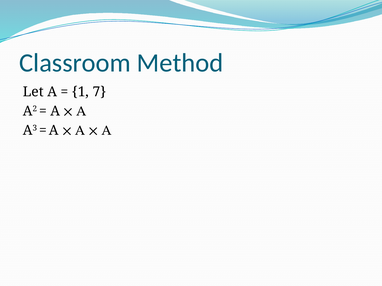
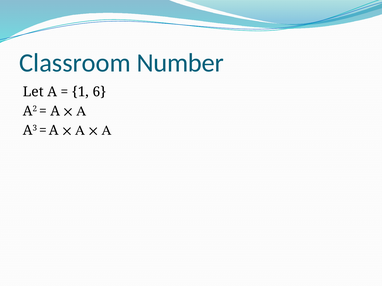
Method: Method -> Number (180, 63)
7: 7 -> 6 (99, 92)
